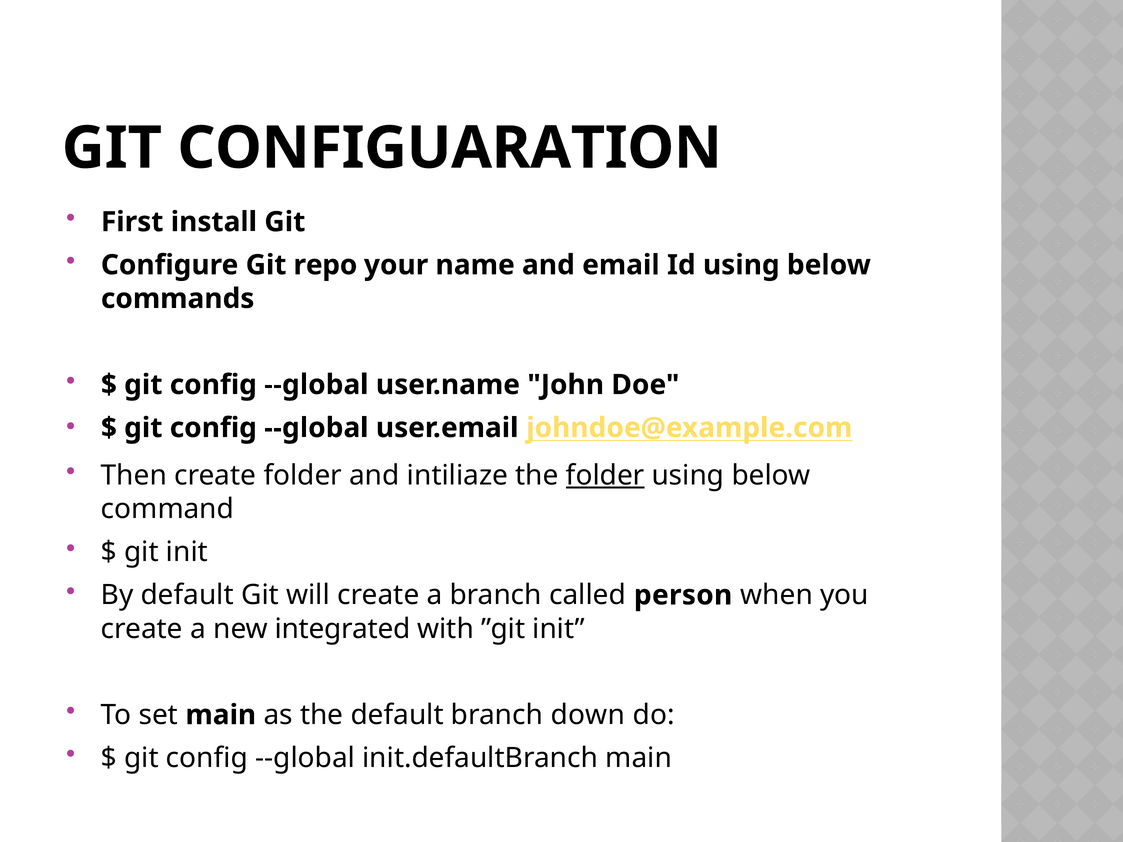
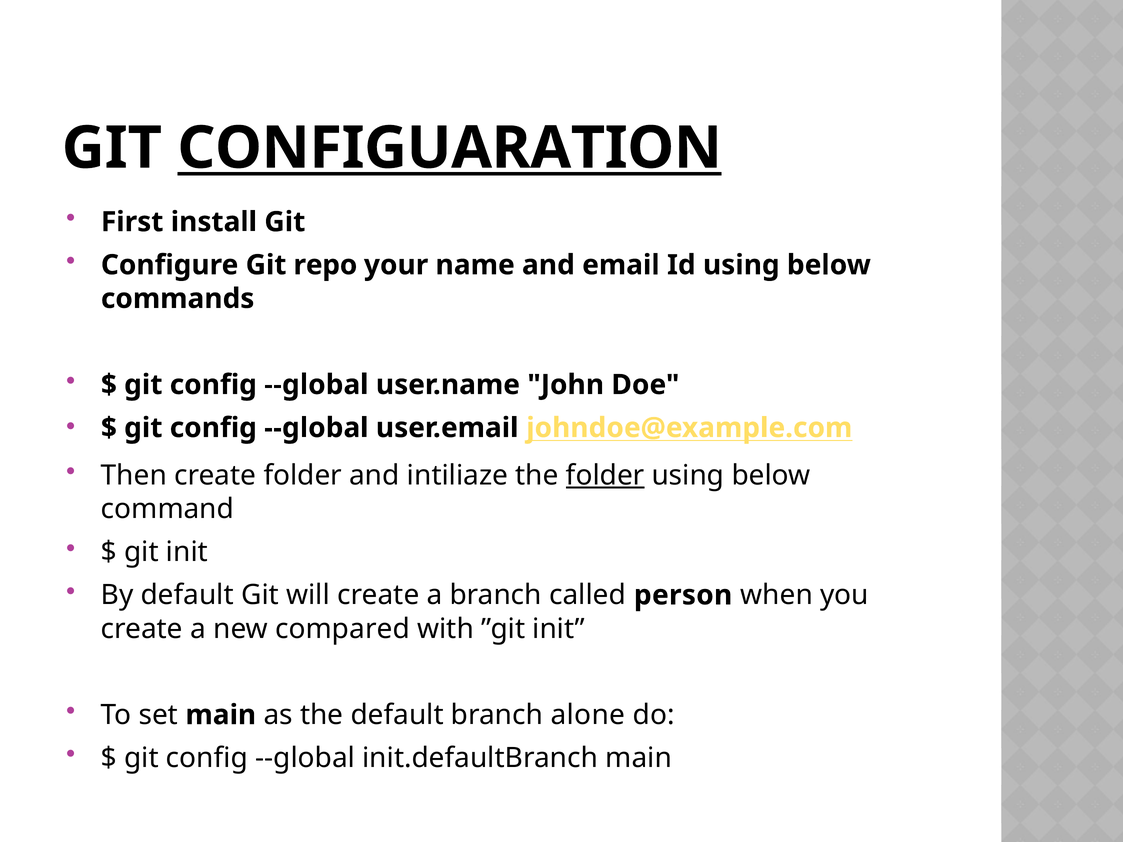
CONFIGUARATION underline: none -> present (450, 148)
integrated: integrated -> compared (342, 629)
down: down -> alone (588, 715)
